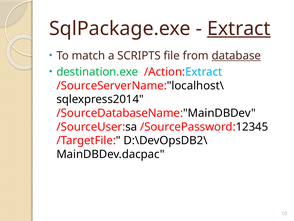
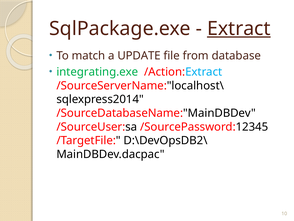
SCRIPTS: SCRIPTS -> UPDATE (139, 56)
database underline: present -> none (236, 56)
destination.exe: destination.exe -> integrating.exe (97, 72)
